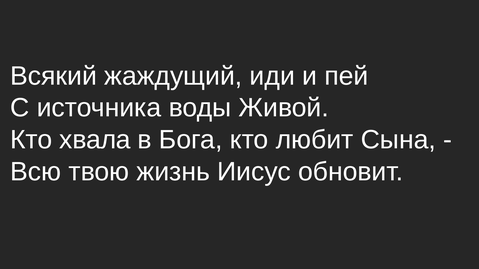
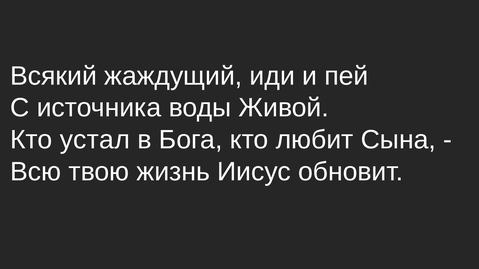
хвала: хвала -> устал (95, 140)
